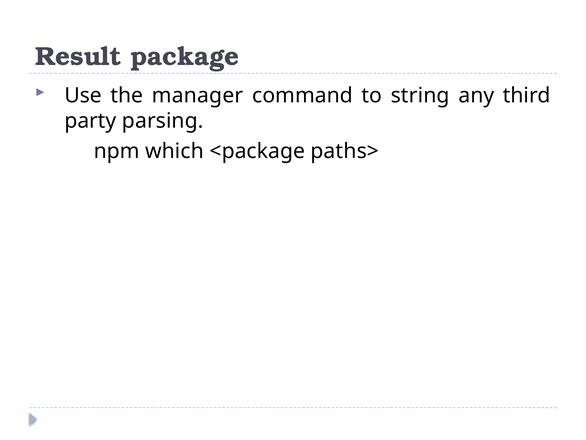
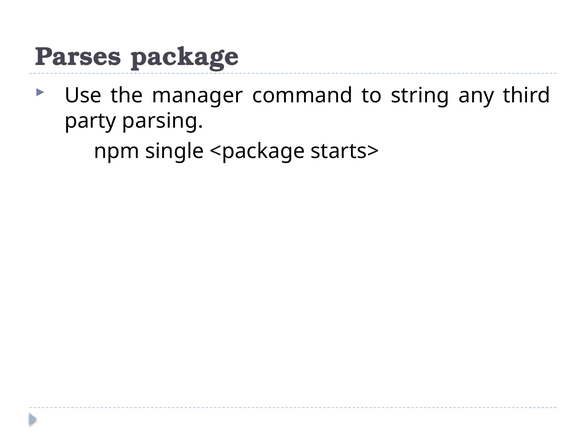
Result: Result -> Parses (78, 57)
which: which -> single (175, 151)
paths>: paths> -> starts> (345, 151)
